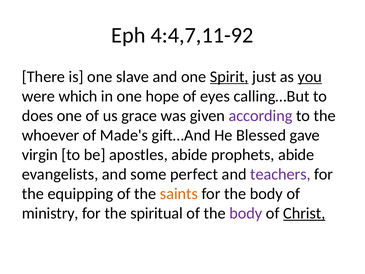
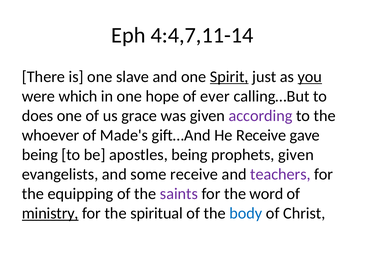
4:4,7,11-92: 4:4,7,11-92 -> 4:4,7,11-14 (202, 35)
eyes: eyes -> ever (215, 96)
He Blessed: Blessed -> Receive (261, 135)
virgin: virgin -> being (40, 155)
apostles abide: abide -> being (189, 155)
prophets abide: abide -> given (296, 155)
some perfect: perfect -> receive (194, 174)
saints colour: orange -> purple (179, 193)
for the body: body -> word (266, 193)
ministry underline: none -> present (50, 213)
body colour: purple -> blue (246, 213)
Christ underline: present -> none (304, 213)
